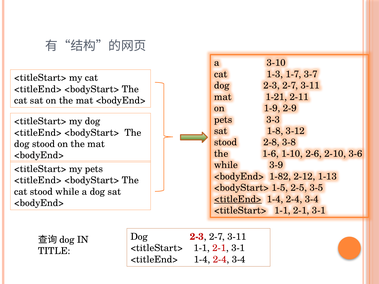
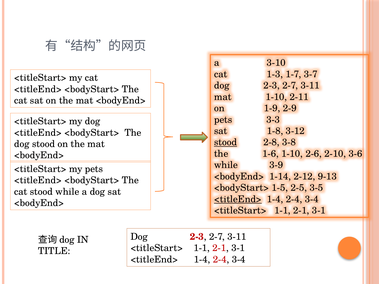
mat 1-21: 1-21 -> 1-10 (276, 97)
stood underline: none -> present (226, 142)
1-82: 1-82 -> 1-14 (280, 177)
1-13: 1-13 -> 9-13 (327, 177)
